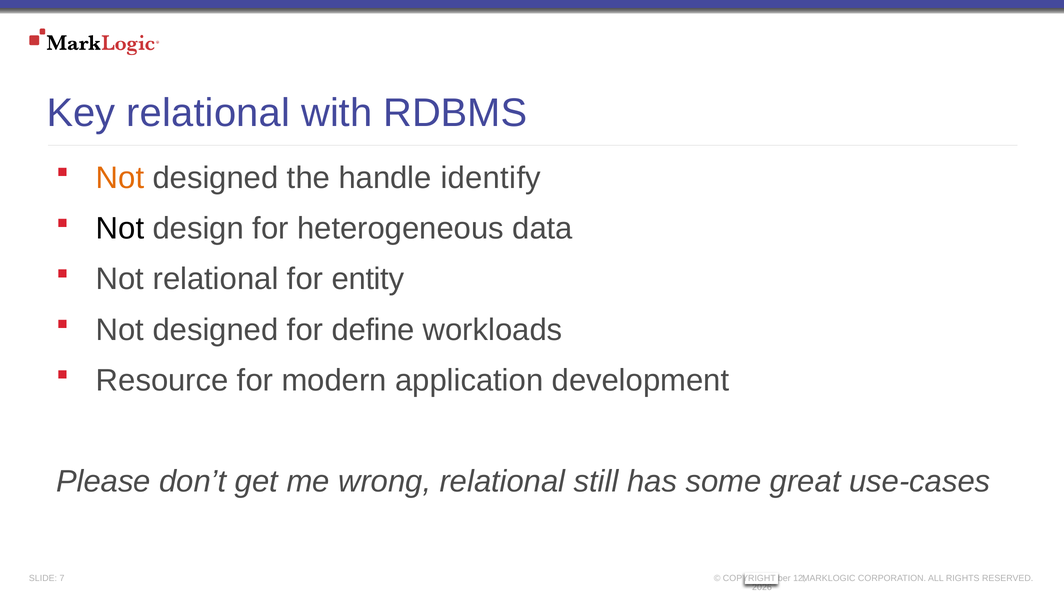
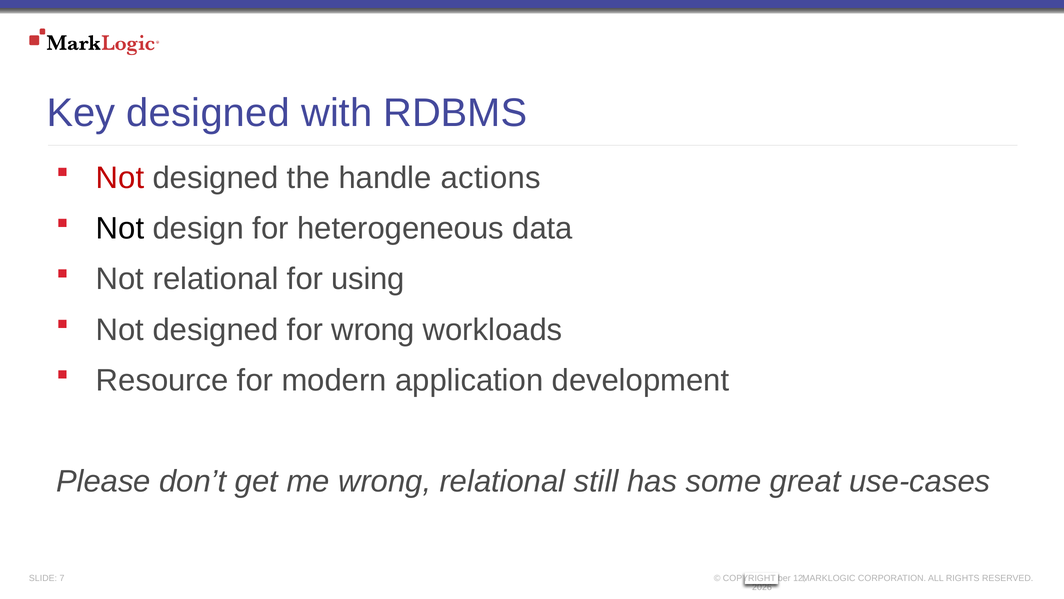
Key relational: relational -> designed (208, 113)
Not colour: orange -> red (120, 178)
identify: identify -> actions (491, 178)
entity: entity -> using (368, 279)
for define: define -> wrong (373, 330)
